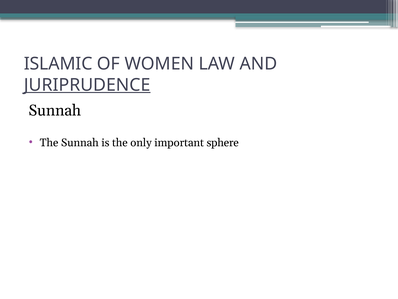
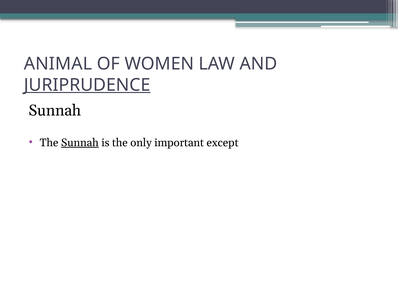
ISLAMIC: ISLAMIC -> ANIMAL (58, 64)
Sunnah underline: none -> present (80, 142)
sphere: sphere -> except (223, 142)
